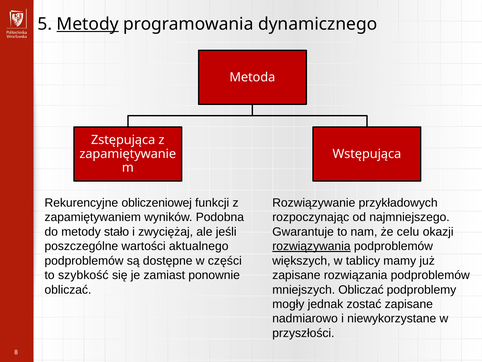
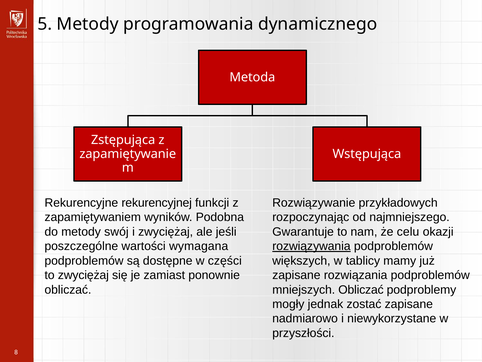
Metody underline: present -> none (88, 24)
obliczeniowej: obliczeniowej -> rekurencyjnej (157, 203)
stało: stało -> swój (116, 231)
aktualnego: aktualnego -> wymagana (199, 246)
to szybkość: szybkość -> zwyciężaj (83, 275)
